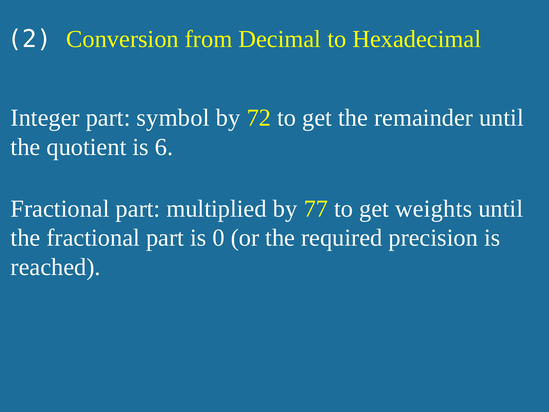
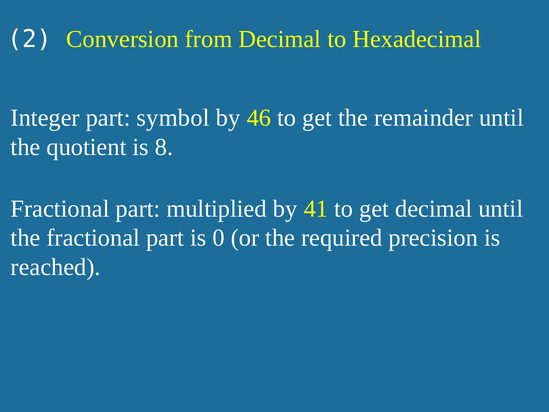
72: 72 -> 46 (259, 118)
6: 6 -> 8 (164, 147)
77: 77 -> 41 (316, 208)
get weights: weights -> decimal (434, 208)
